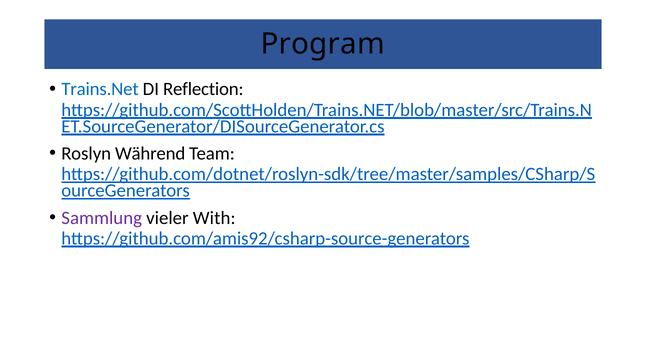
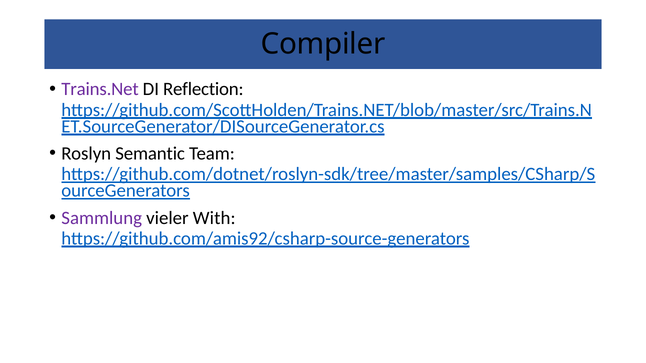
Program: Program -> Compiler (323, 44)
Trains.Net colour: blue -> purple (100, 89)
Während: Während -> Semantic (150, 154)
